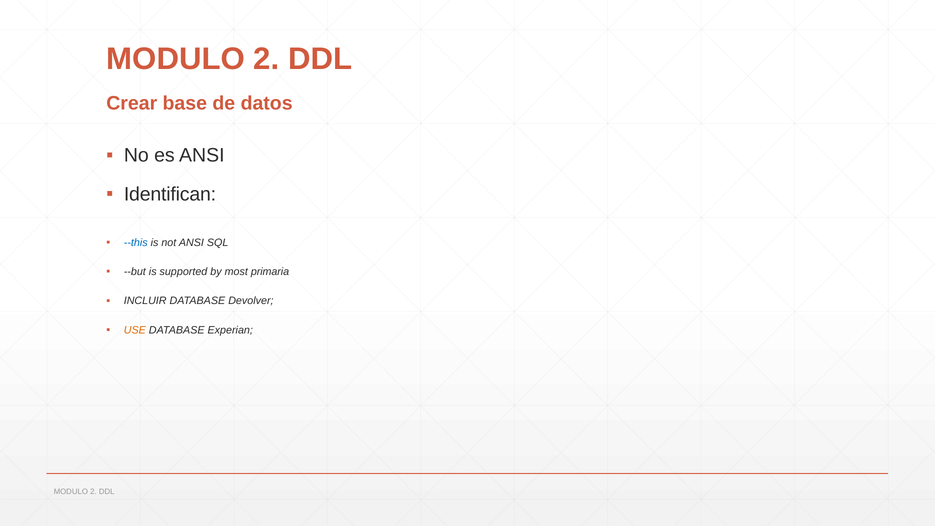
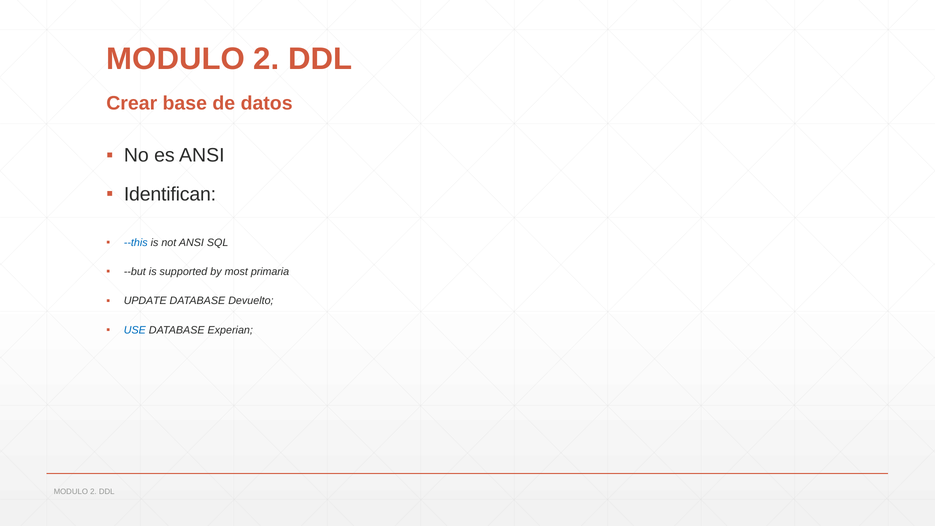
INCLUIR: INCLUIR -> UPDATE (145, 301)
Devolver: Devolver -> Devuelto (251, 301)
USE colour: orange -> blue (135, 330)
